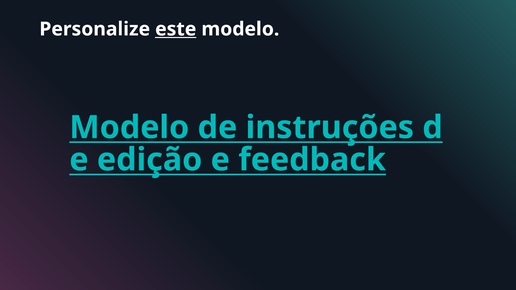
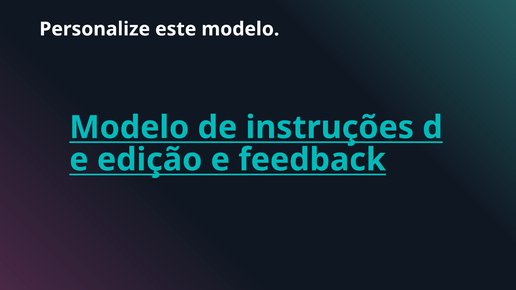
este underline: present -> none (176, 29)
